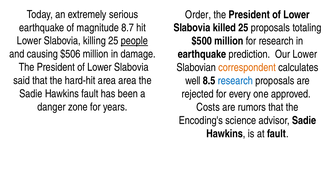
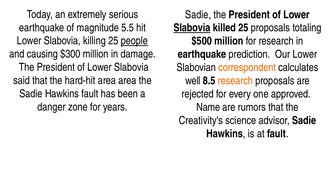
Order: Order -> Sadie (198, 15)
8.7: 8.7 -> 5.5 (128, 28)
Slabovia underline: none -> present (192, 28)
$506: $506 -> $300 (70, 54)
research colour: blue -> orange (235, 81)
Costs: Costs -> Name (208, 107)
Encoding's: Encoding's -> Creativity's (201, 120)
